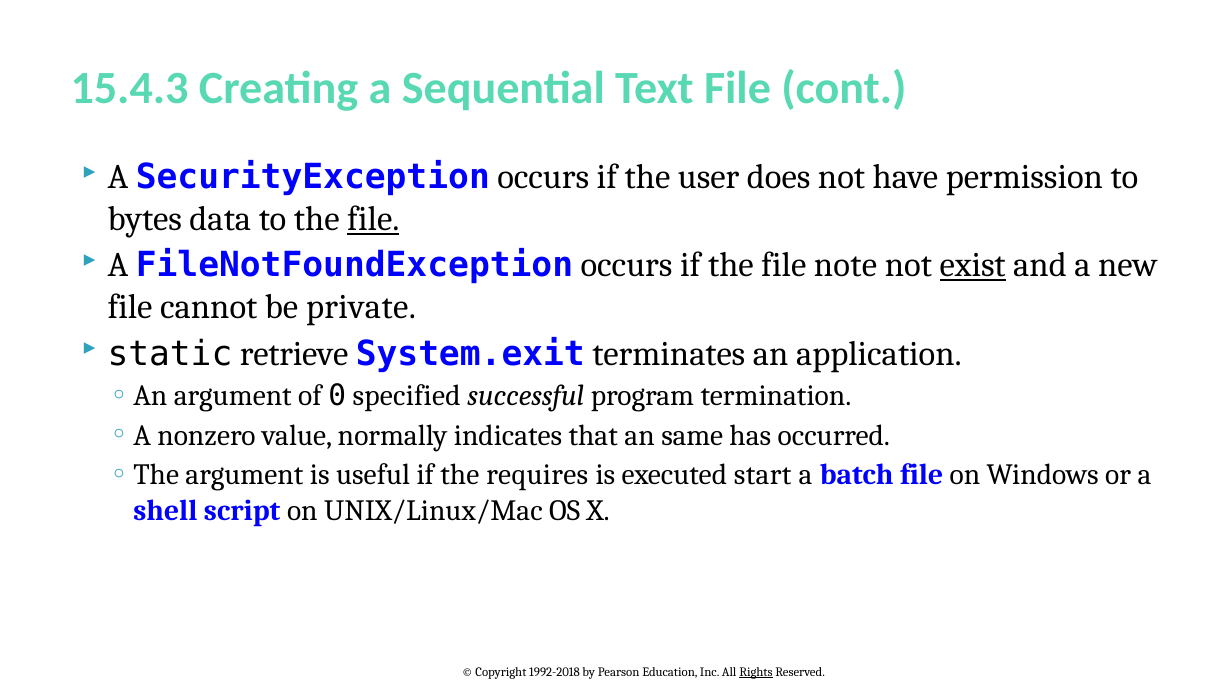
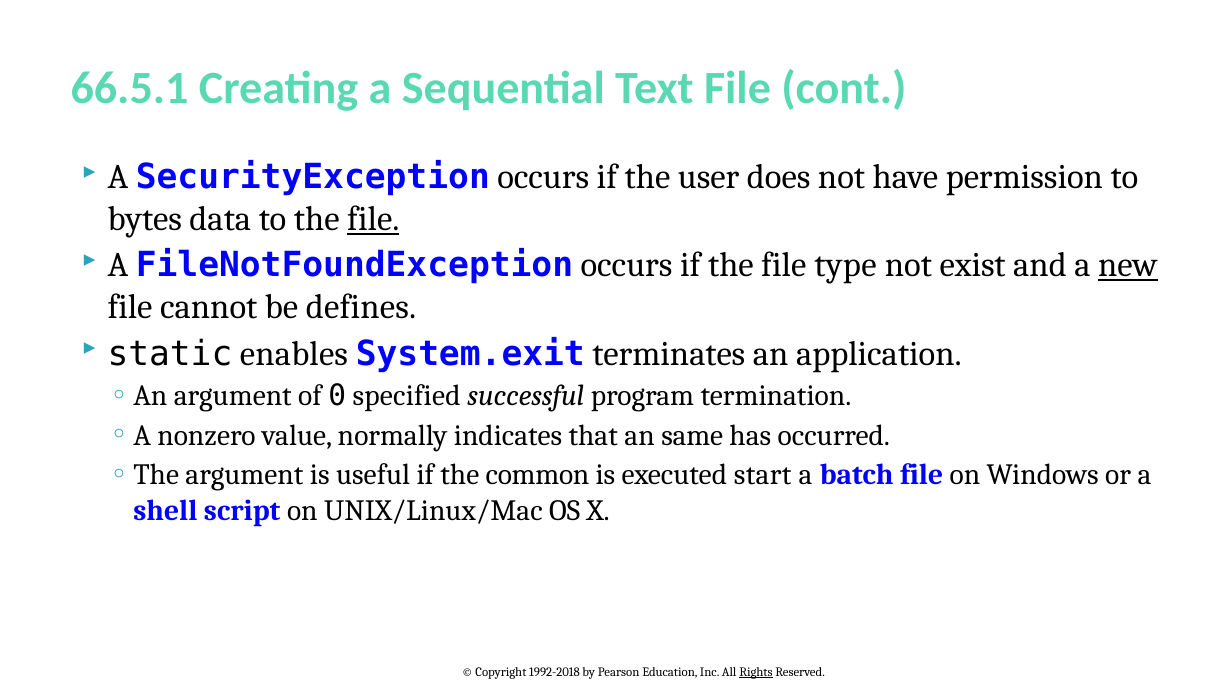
15.4.3: 15.4.3 -> 66.5.1 (130, 89)
note: note -> type (845, 265)
exist underline: present -> none (973, 265)
new underline: none -> present (1128, 265)
private: private -> defines (361, 307)
retrieve: retrieve -> enables (294, 354)
requires: requires -> common (538, 475)
